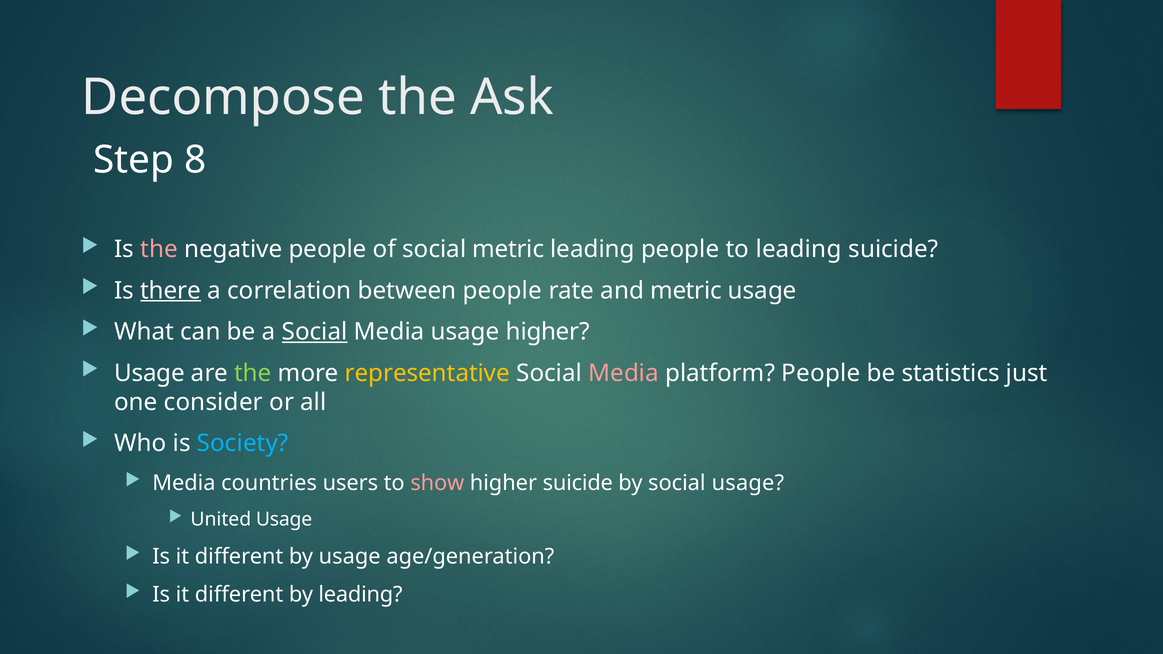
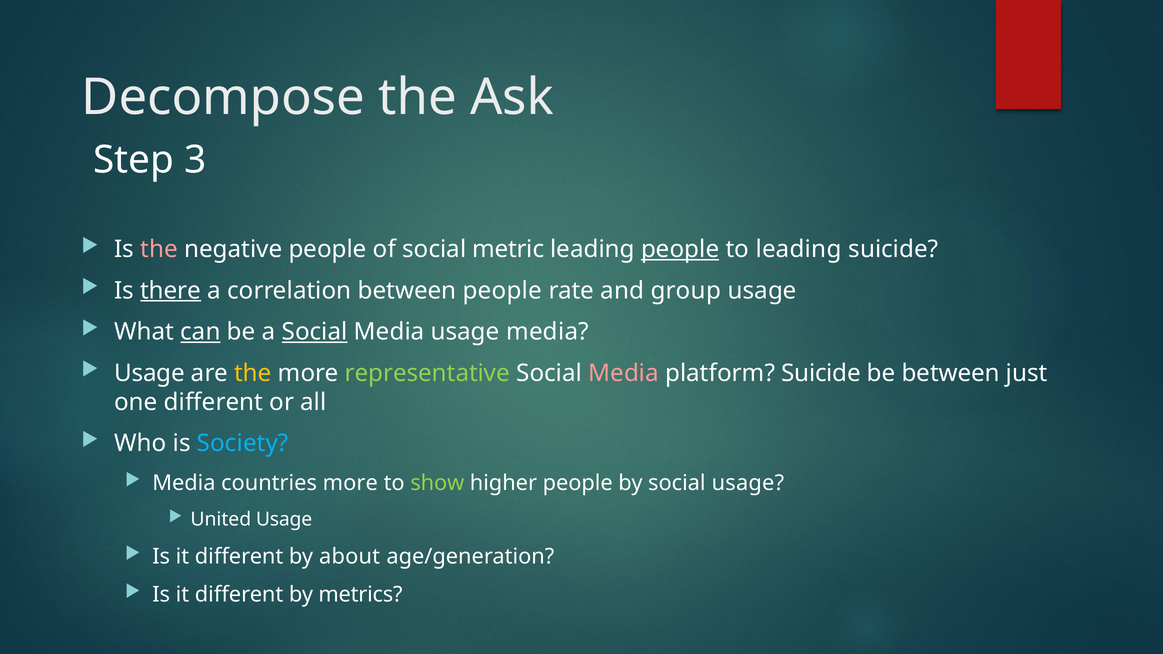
8: 8 -> 3 (195, 160)
people underline: none -> present (680, 249)
and metric: metric -> group (686, 291)
can underline: none -> present (200, 332)
usage higher: higher -> media (548, 332)
the colour: light green -> yellow (253, 373)
representative colour: yellow -> light green (427, 373)
platform People: People -> Suicide (821, 373)
be statistics: statistics -> between (951, 373)
one consider: consider -> different (213, 402)
countries users: users -> more (350, 483)
show colour: pink -> light green (437, 483)
higher suicide: suicide -> people (578, 483)
by usage: usage -> about (350, 557)
by leading: leading -> metrics (360, 595)
